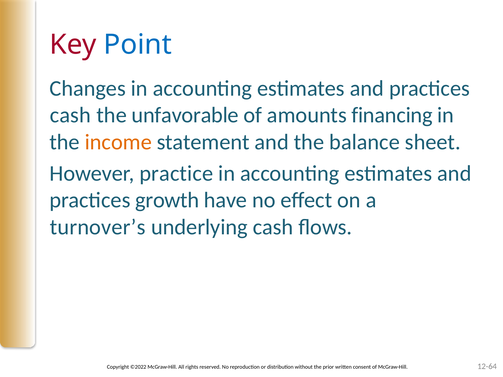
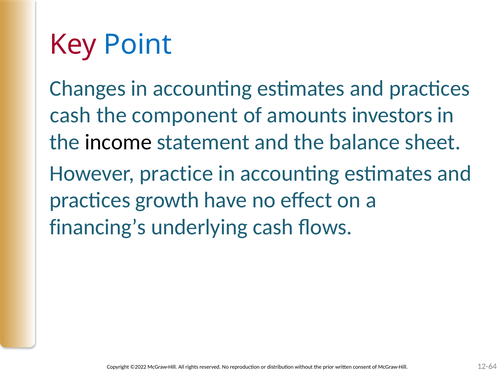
unfavorable: unfavorable -> component (185, 115)
financing: financing -> investors (392, 115)
income colour: orange -> black (118, 142)
turnover’s: turnover’s -> financing’s (98, 227)
